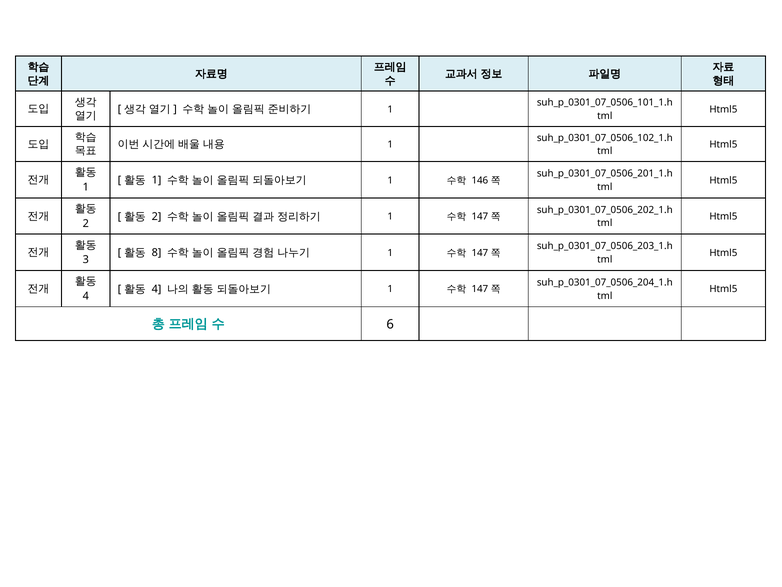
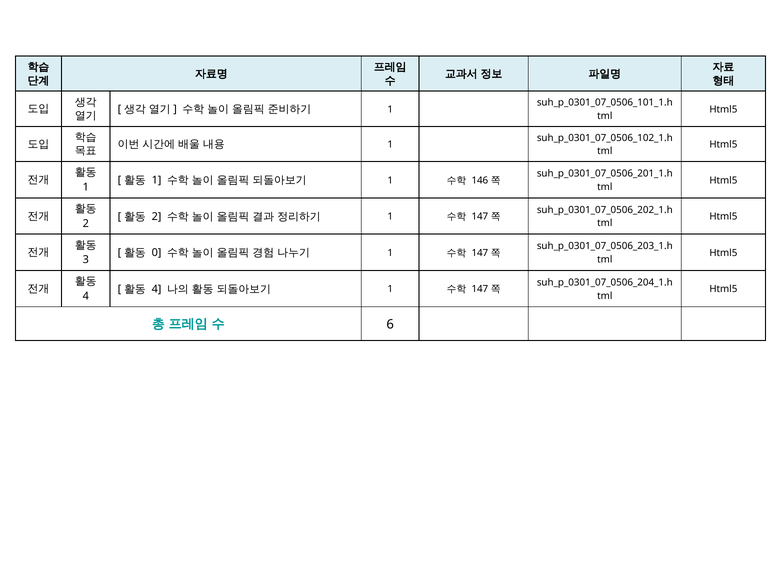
8: 8 -> 0 (157, 253)
